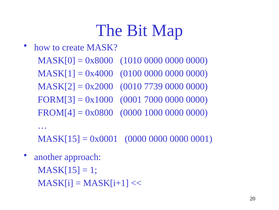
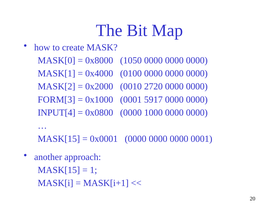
1010: 1010 -> 1050 (131, 60)
7739: 7739 -> 2720 (153, 86)
7000: 7000 -> 5917 (153, 99)
FROM[4: FROM[4 -> INPUT[4 (57, 112)
